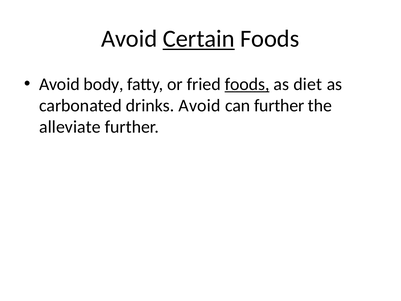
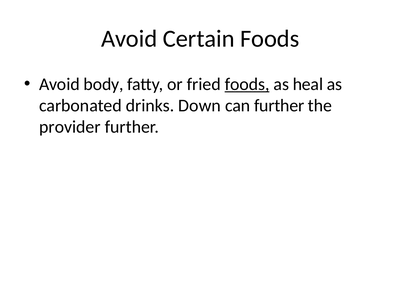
Certain underline: present -> none (199, 39)
diet: diet -> heal (308, 84)
drinks Avoid: Avoid -> Down (200, 106)
alleviate: alleviate -> provider (70, 127)
